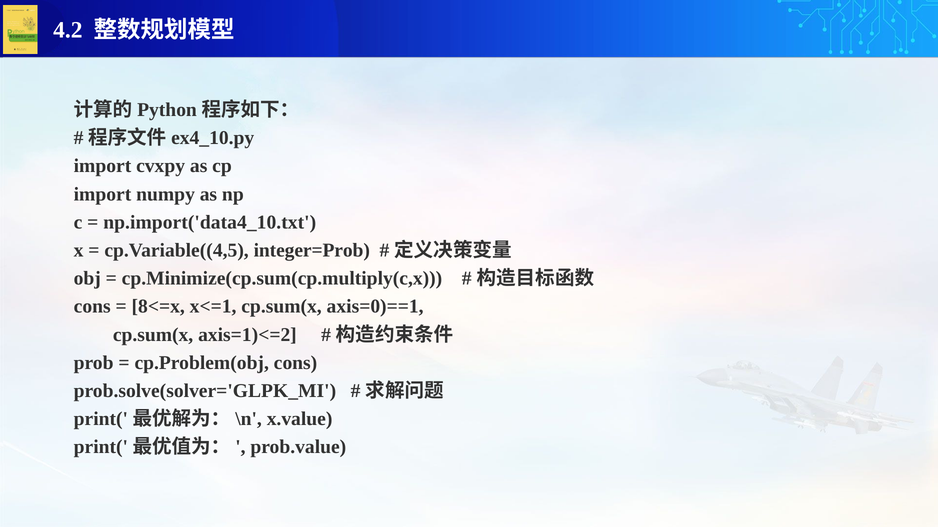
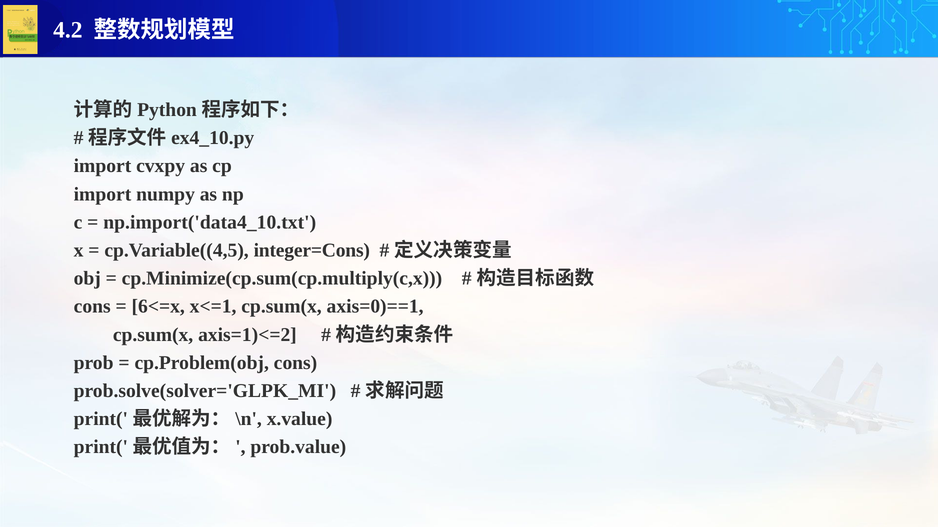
integer=Prob: integer=Prob -> integer=Cons (312, 251)
8<=x: 8<=x -> 6<=x (158, 307)
